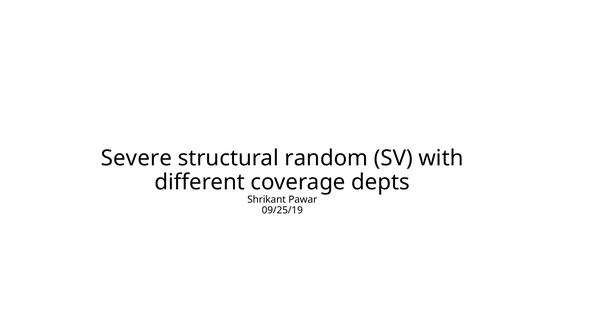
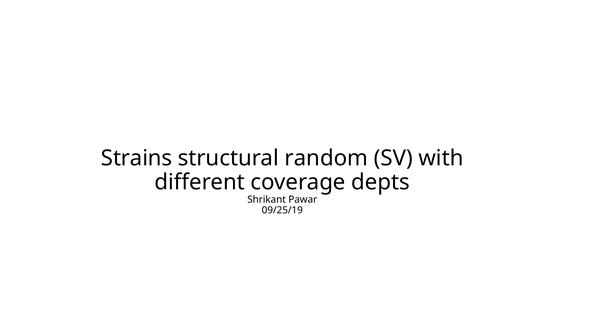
Severe: Severe -> Strains (137, 159)
